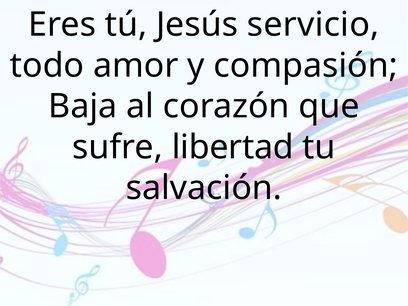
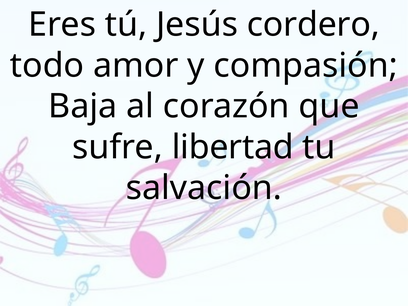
servicio: servicio -> cordero (313, 25)
